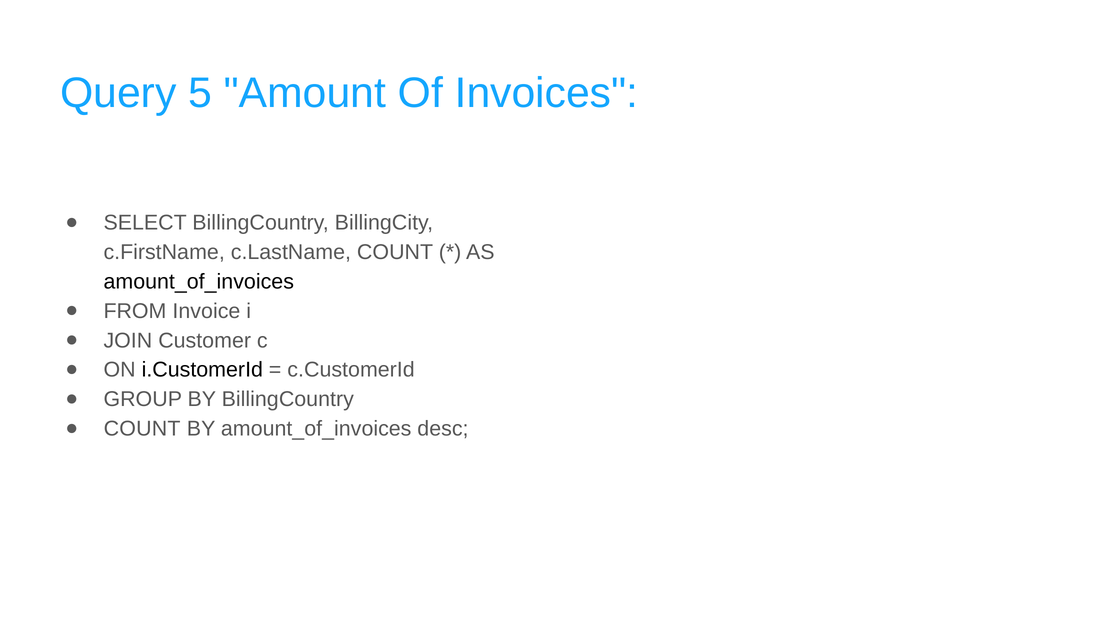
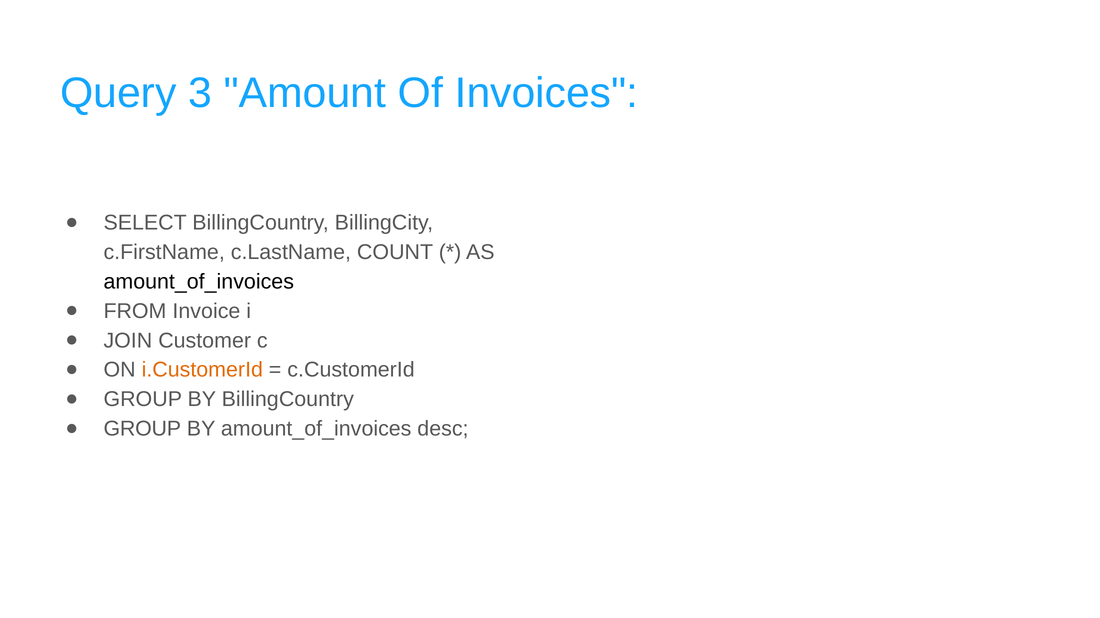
5: 5 -> 3 (200, 93)
i.CustomerId colour: black -> orange (202, 370)
COUNT: COUNT -> GROUP (142, 429)
